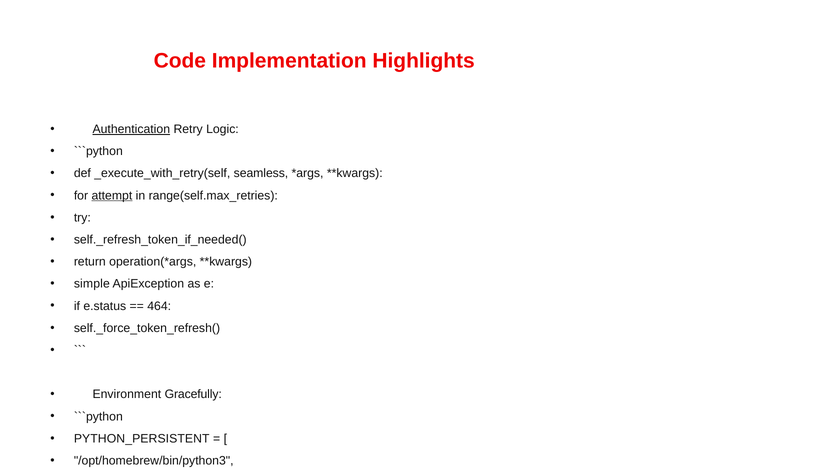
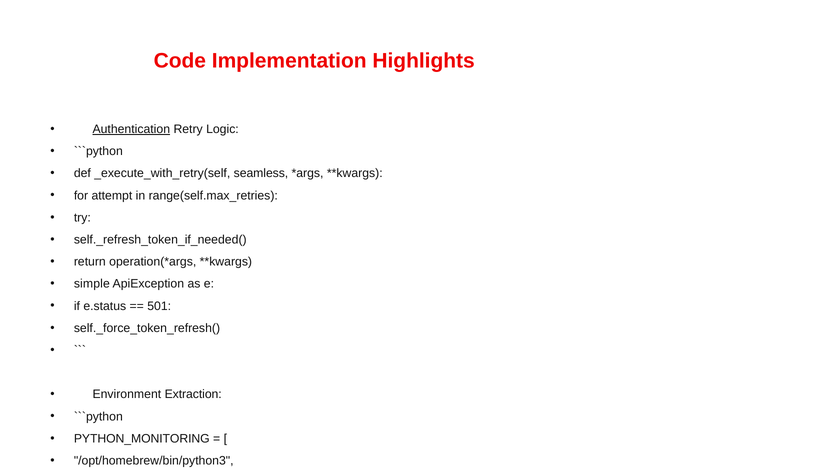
attempt underline: present -> none (112, 195)
464: 464 -> 501 (159, 306)
Gracefully: Gracefully -> Extraction (193, 394)
PYTHON_PERSISTENT: PYTHON_PERSISTENT -> PYTHON_MONITORING (142, 438)
